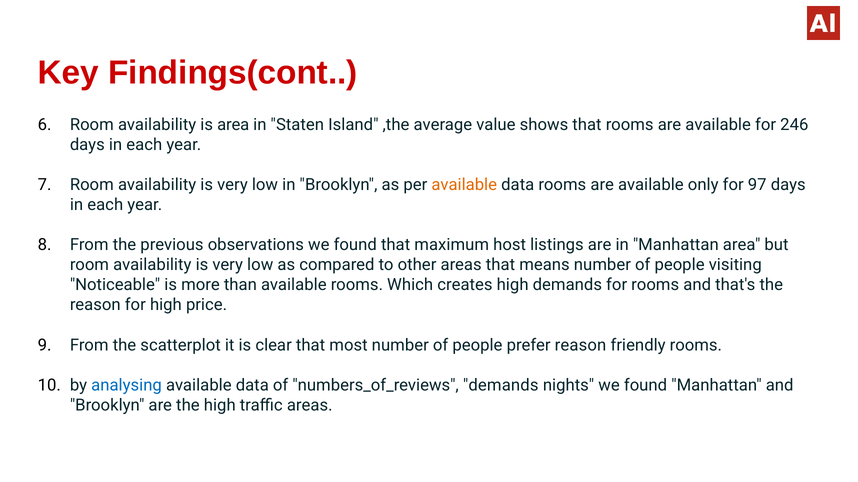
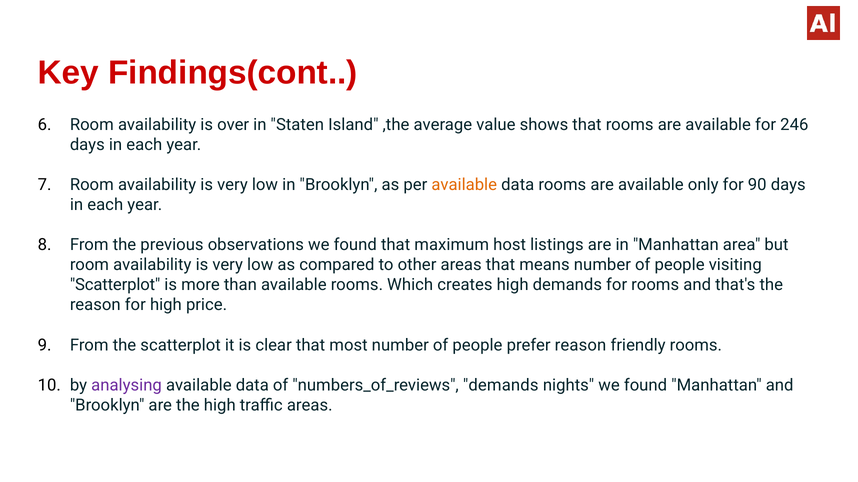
is area: area -> over (233, 125)
97: 97 -> 90 (757, 185)
Noticeable: Noticeable -> Scatterplot (115, 285)
analysing colour: blue -> purple (127, 386)
